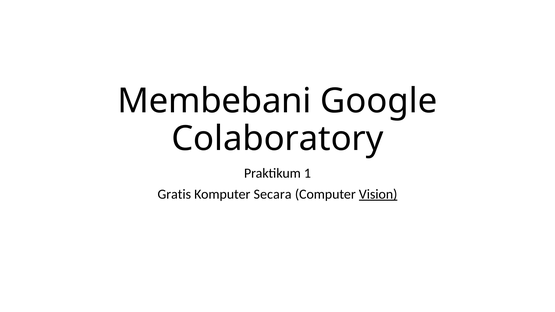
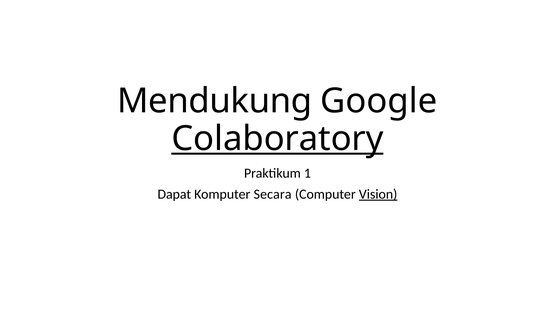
Membebani: Membebani -> Mendukung (215, 101)
Colaboratory underline: none -> present (277, 139)
Gratis: Gratis -> Dapat (174, 194)
